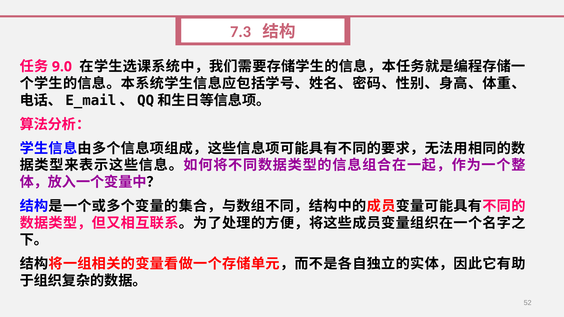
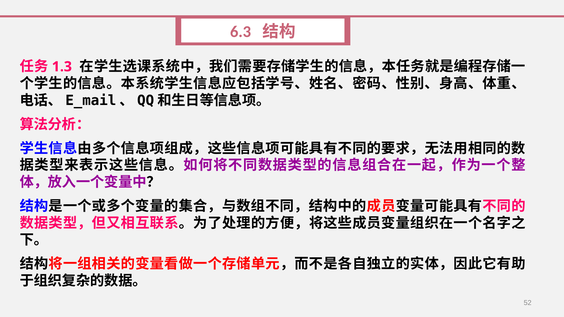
7.3: 7.3 -> 6.3 (241, 32)
9.0: 9.0 -> 1.3 (62, 67)
